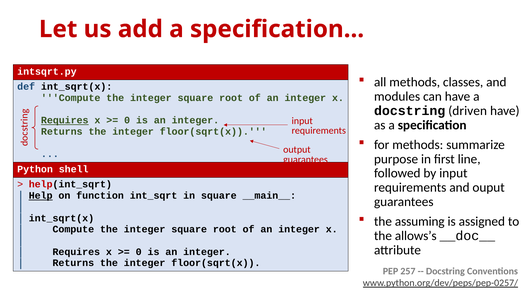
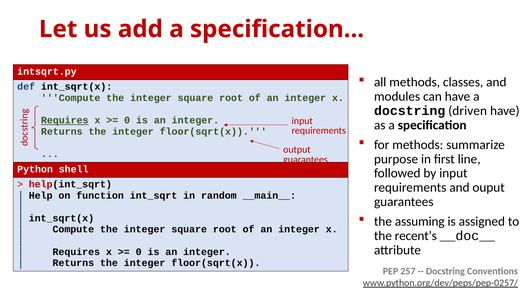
Help underline: present -> none (41, 196)
in square: square -> random (219, 196)
allows’s: allows’s -> recent’s (416, 236)
